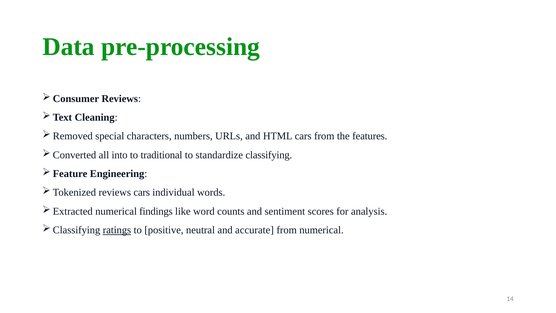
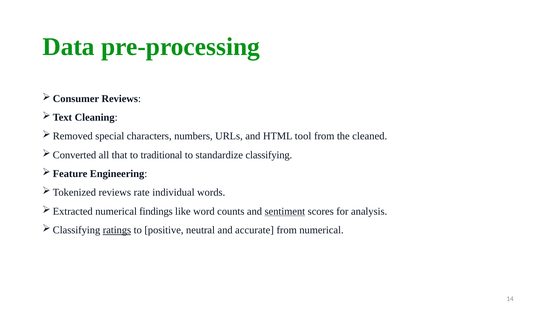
HTML cars: cars -> tool (303, 136)
features: features -> cleaned (370, 136)
into: into -> that (120, 155)
reviews cars: cars -> rate (142, 192)
sentiment underline: none -> present (285, 211)
